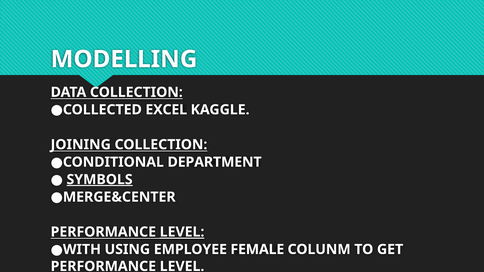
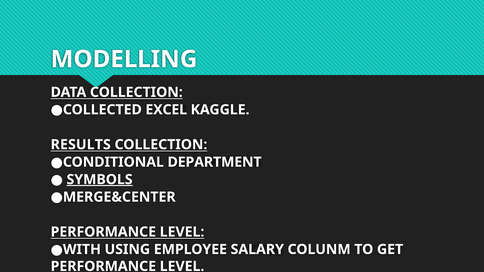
JOINING: JOINING -> RESULTS (81, 145)
LEVEL underline: present -> none (182, 232)
FEMALE: FEMALE -> SALARY (257, 250)
